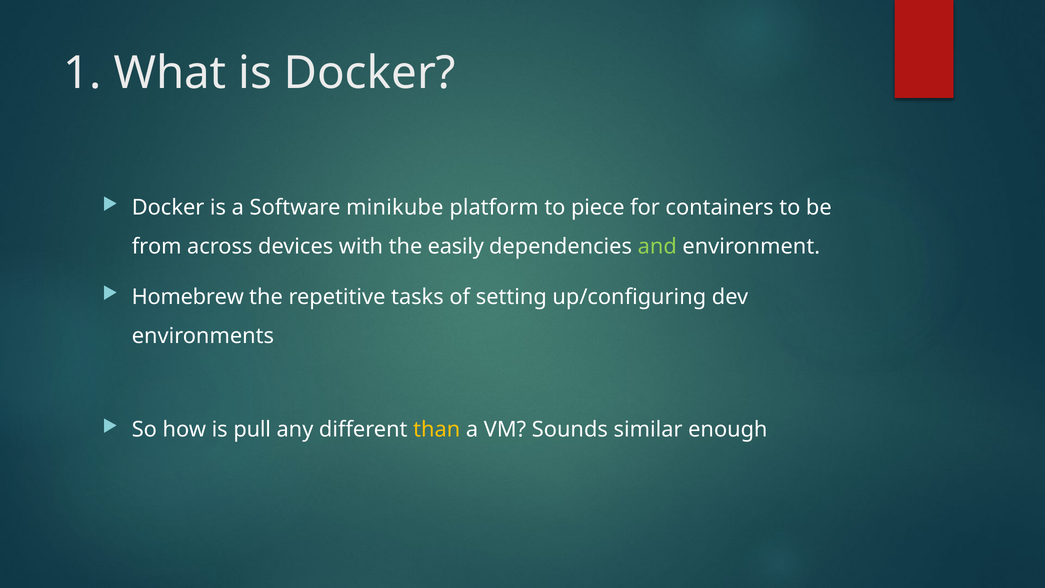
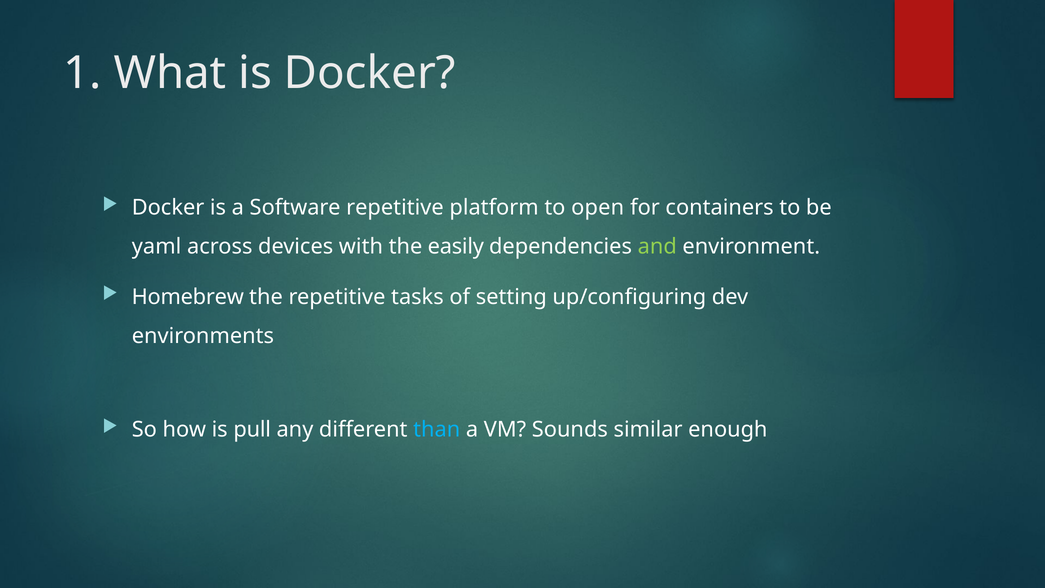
Software minikube: minikube -> repetitive (395, 208)
piece: piece -> open (598, 208)
from: from -> yaml (157, 247)
than colour: yellow -> light blue (437, 429)
